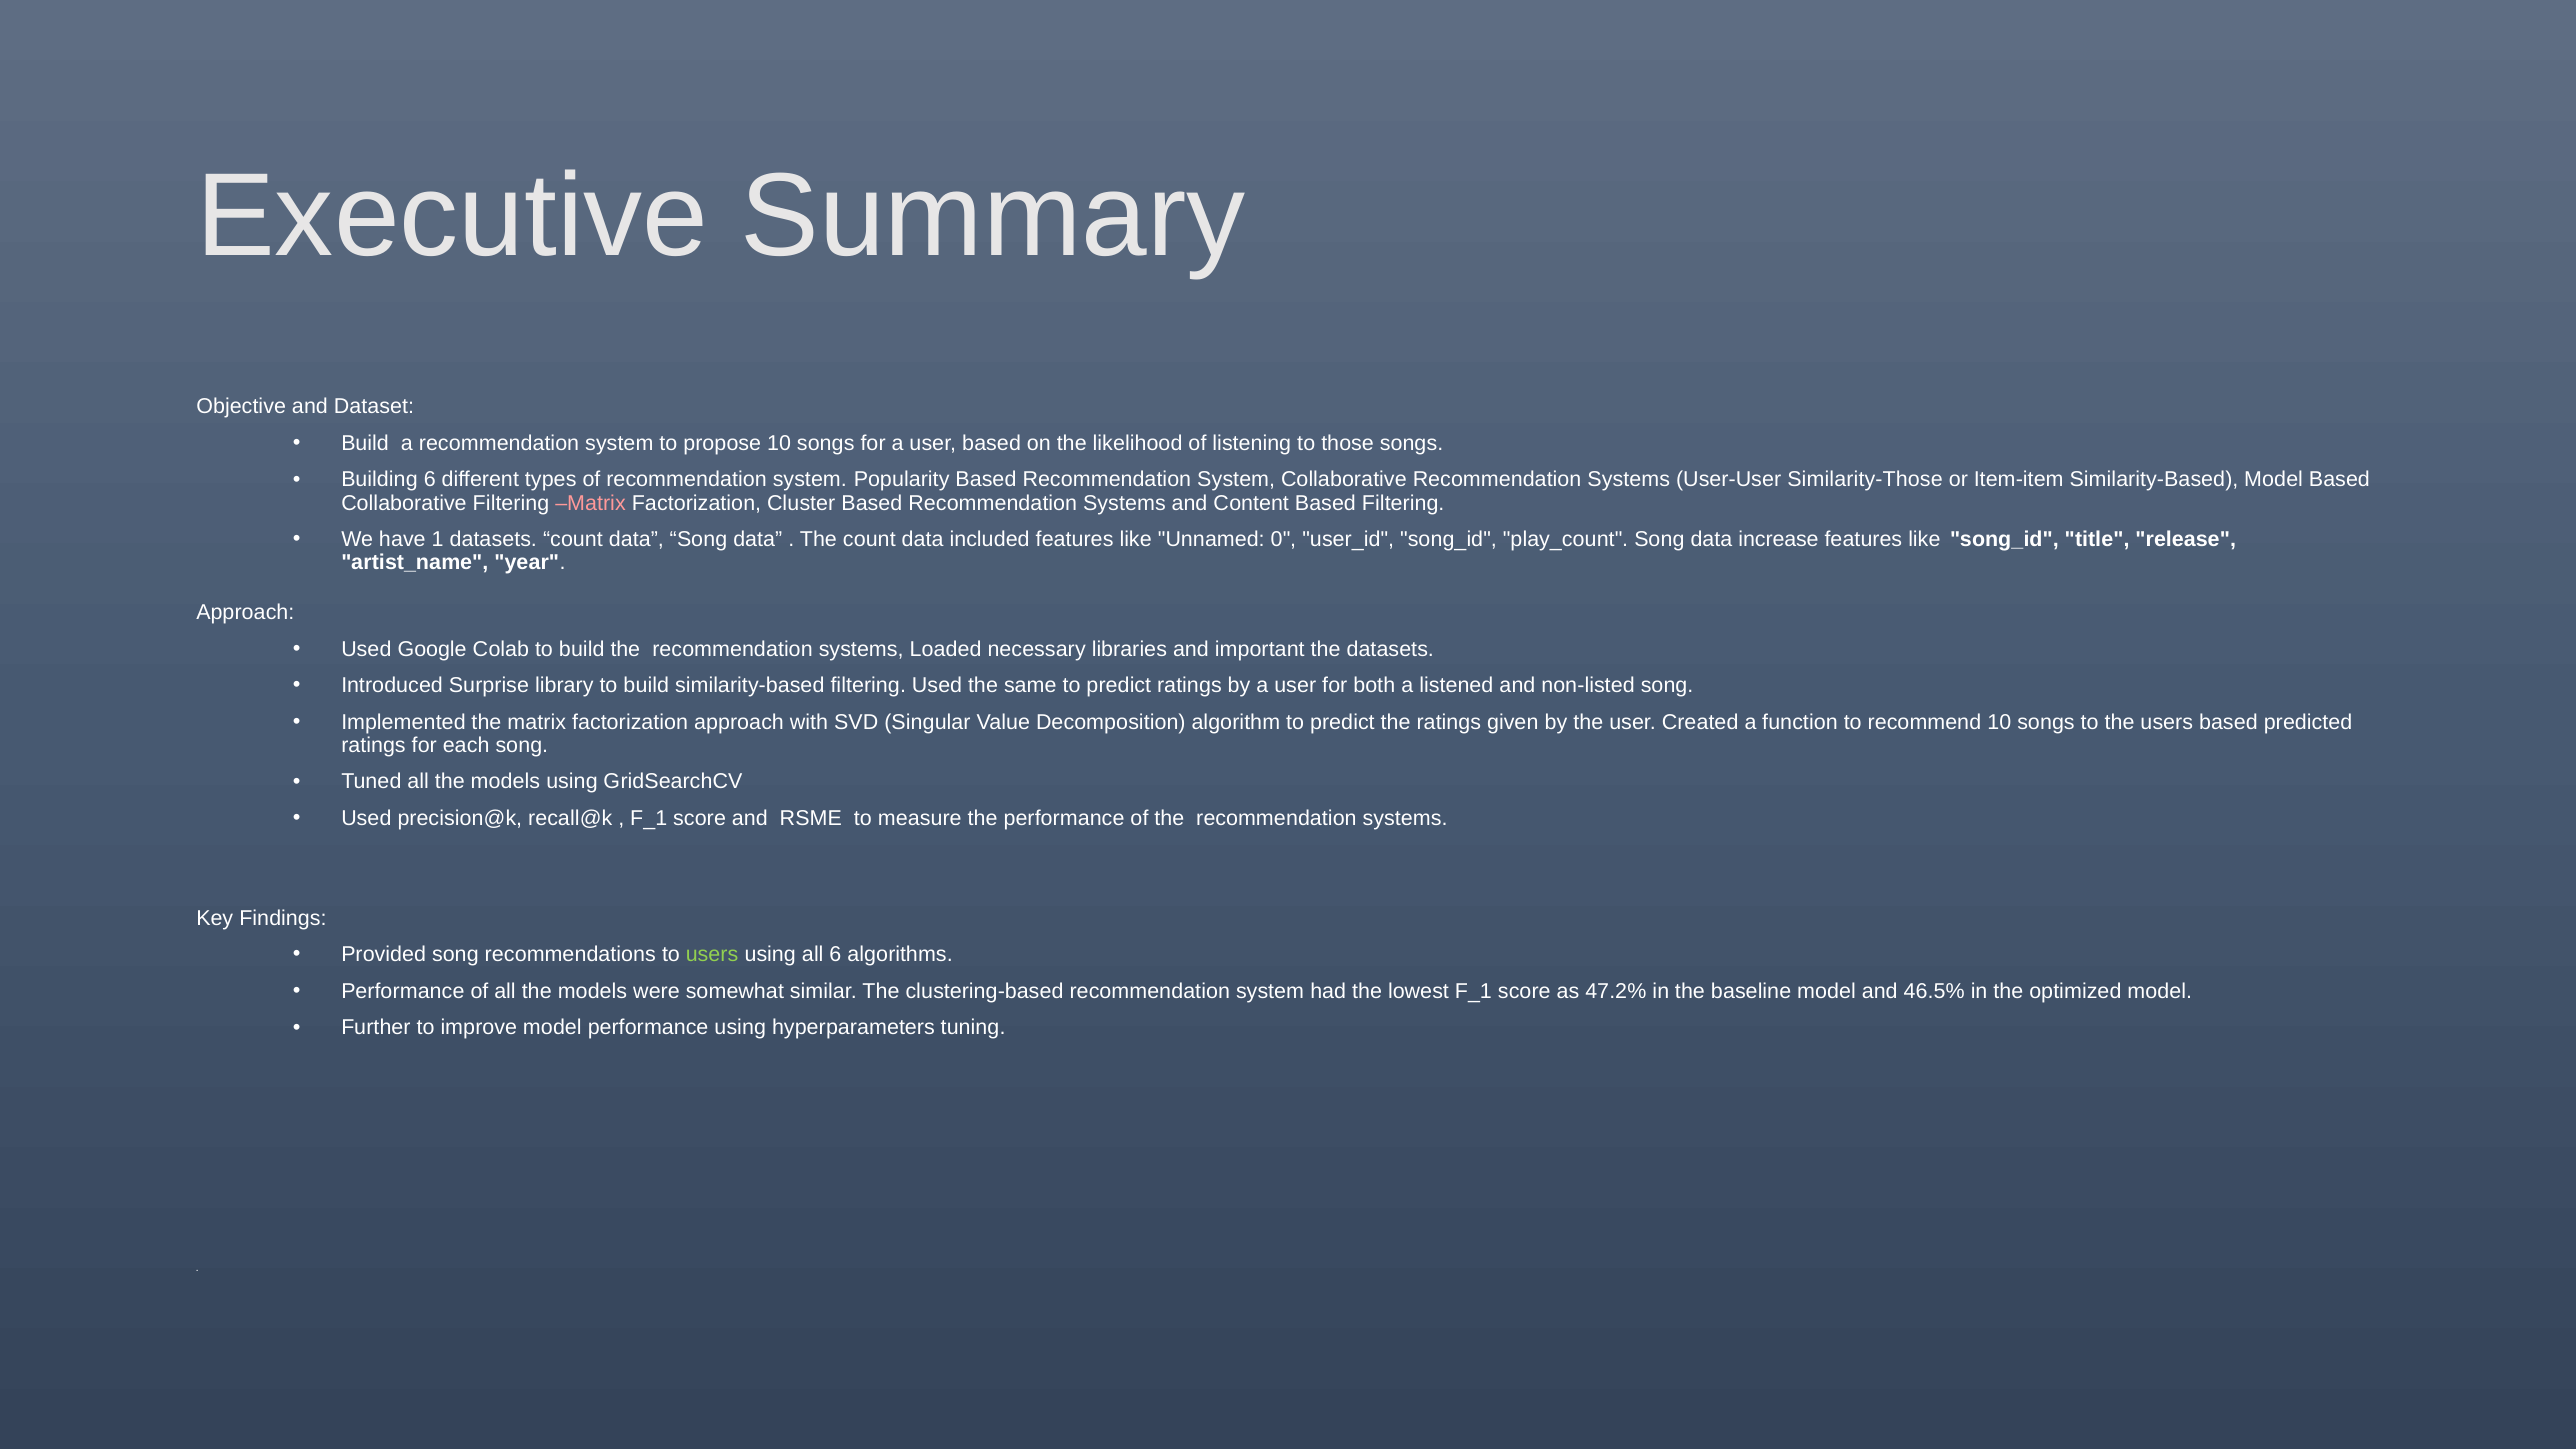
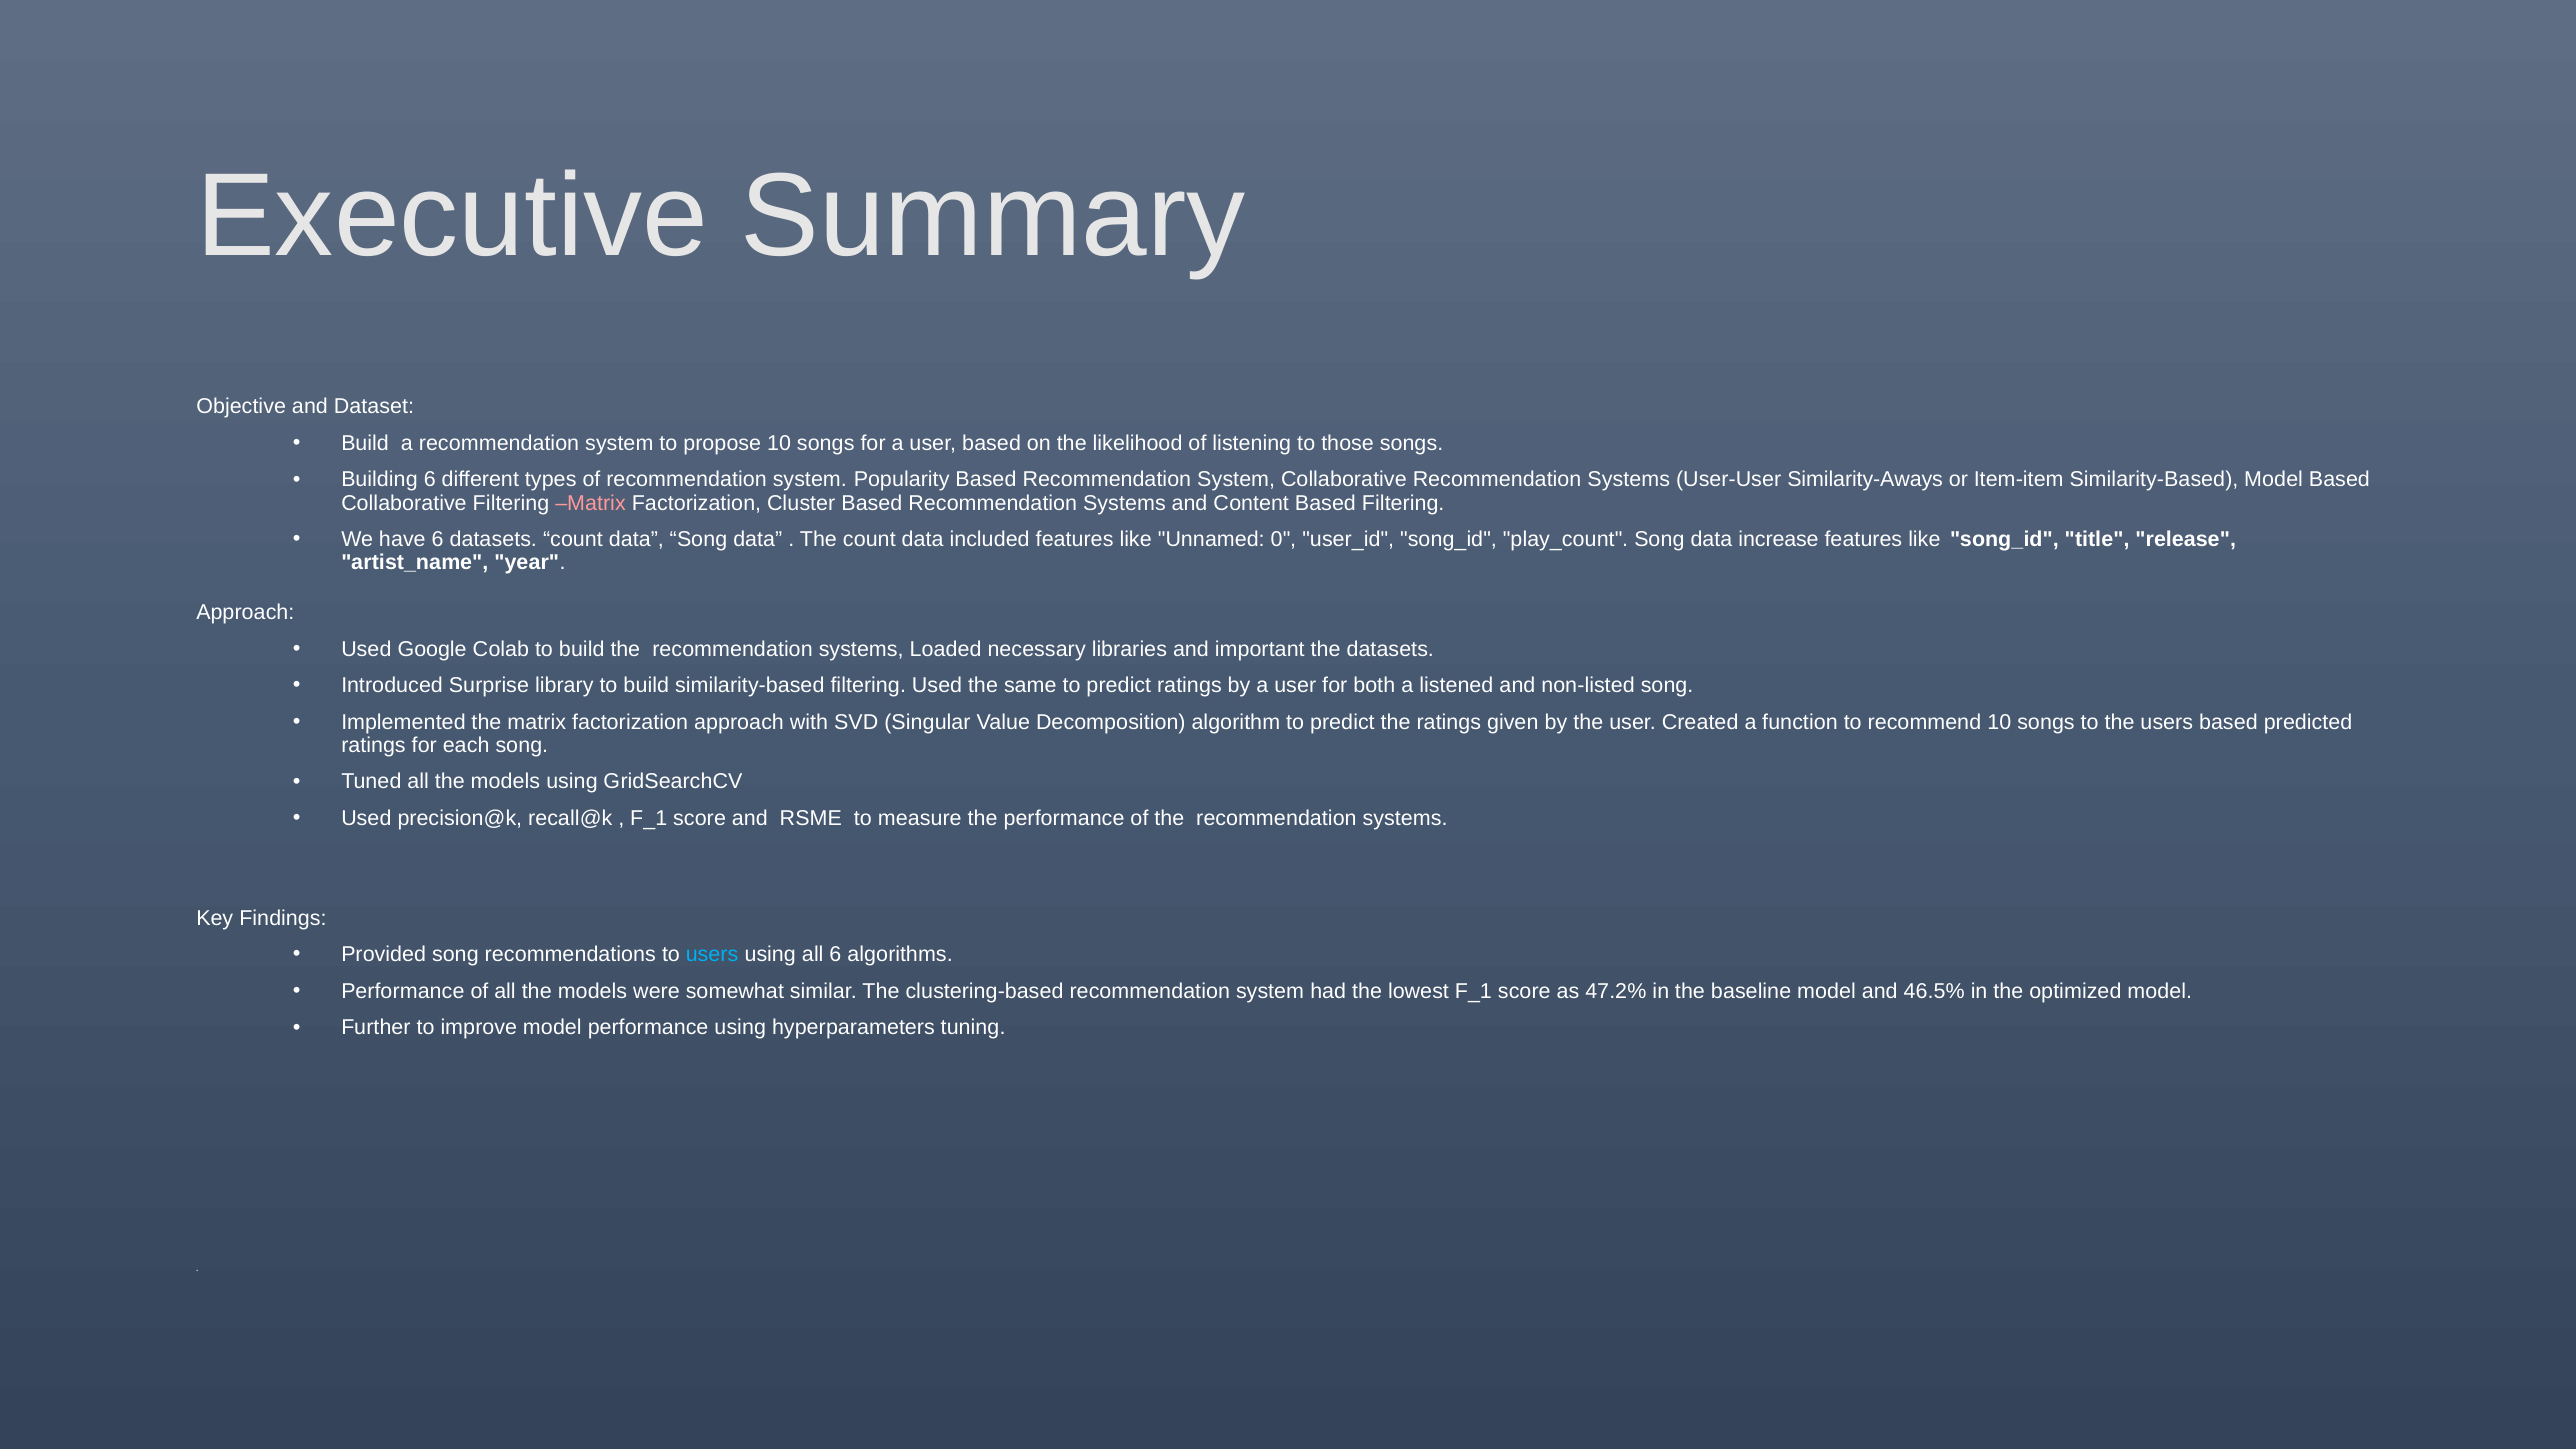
Similarity-Those: Similarity-Those -> Similarity-Aways (1865, 480)
have 1: 1 -> 6 (438, 539)
users colour: light green -> light blue (712, 955)
